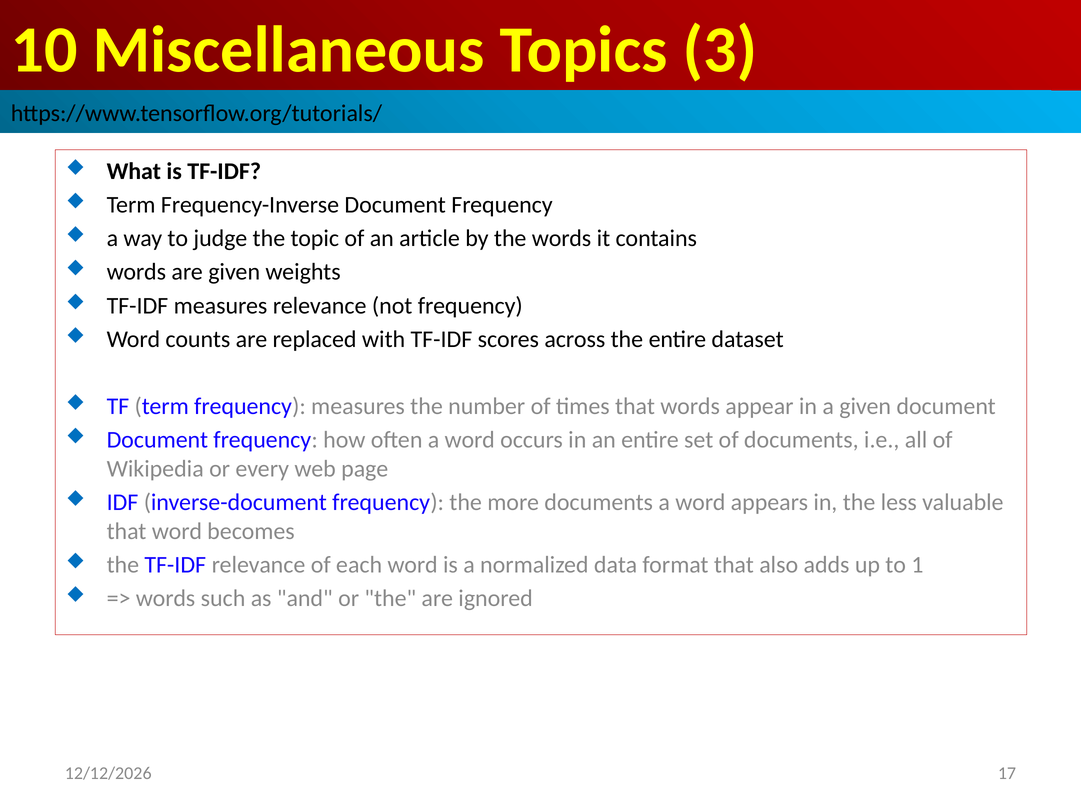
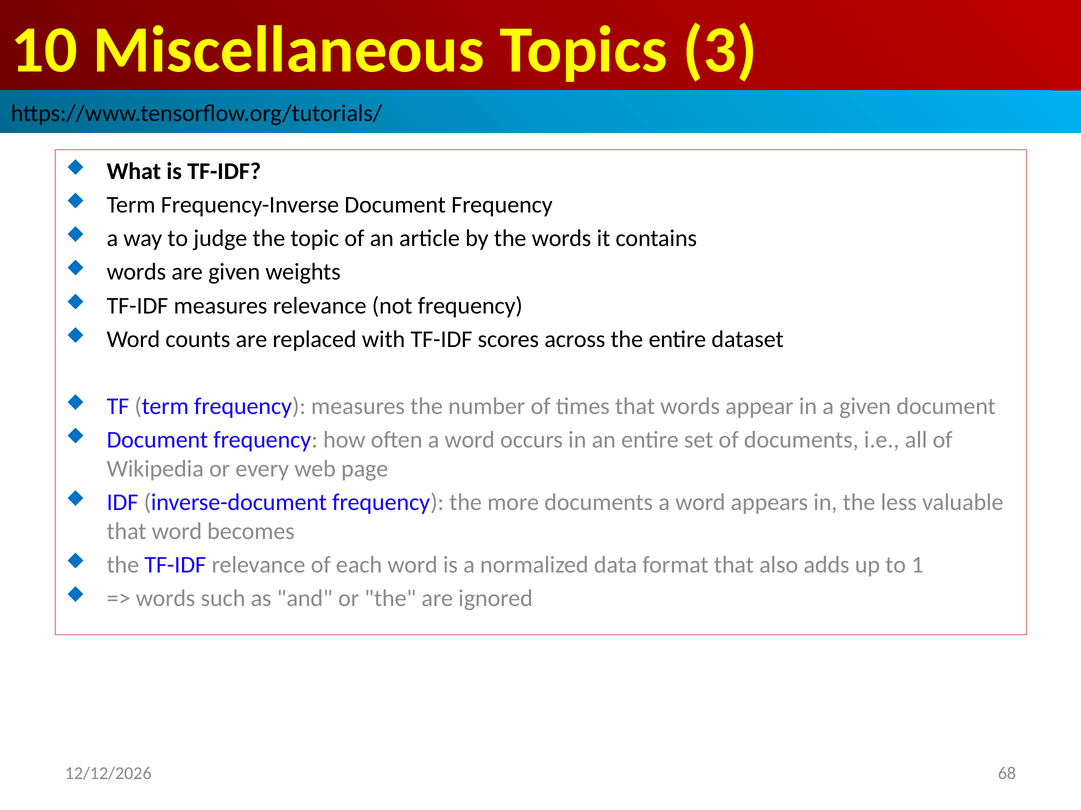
17: 17 -> 68 (1007, 774)
